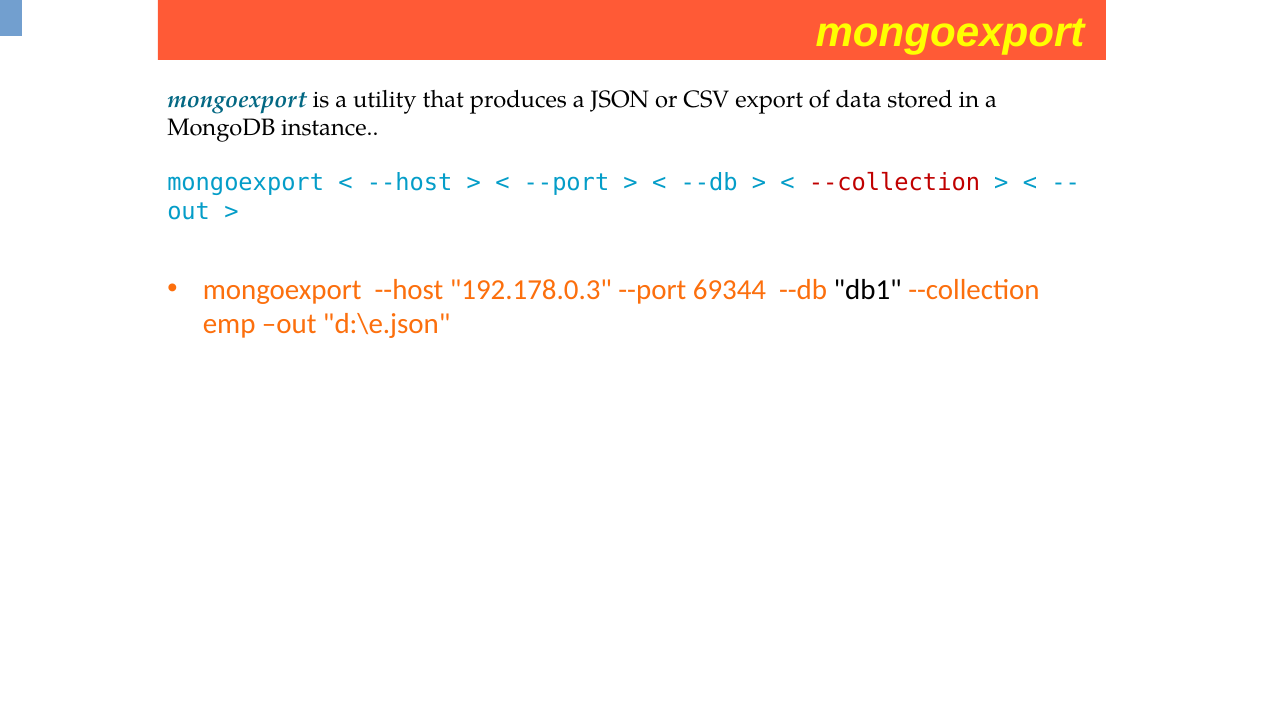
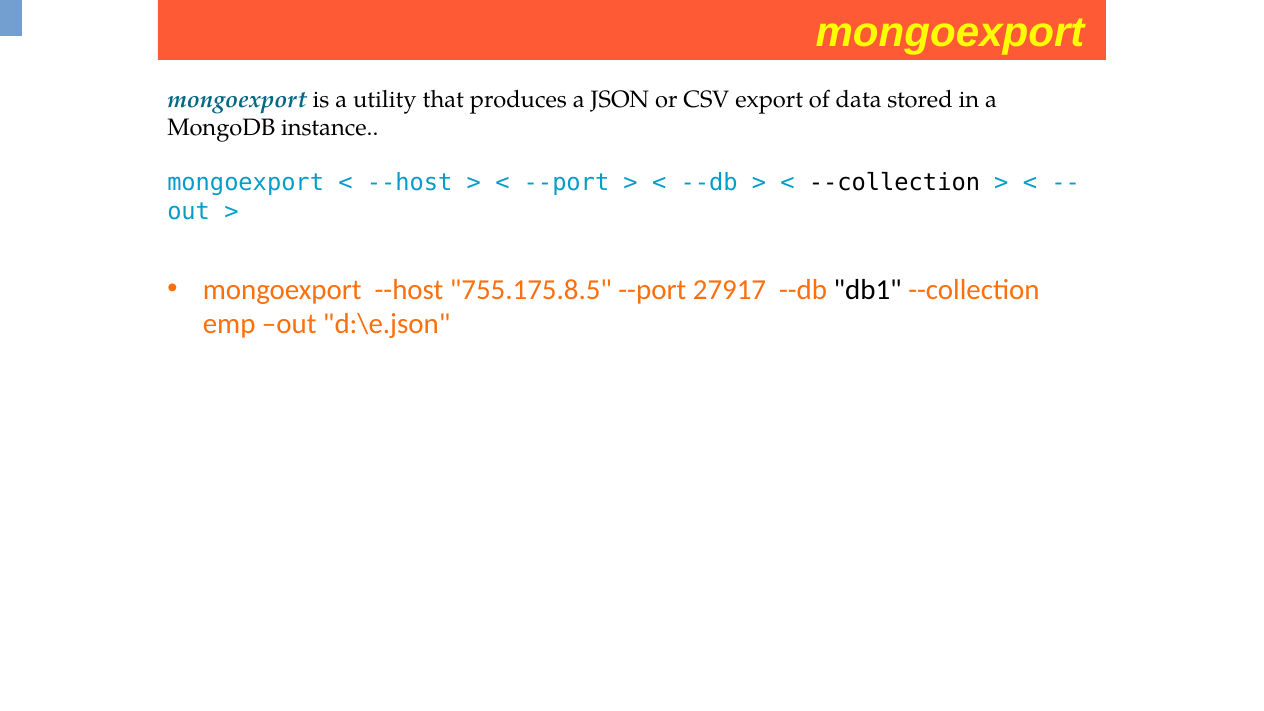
--collection colour: red -> black (894, 183)
192.178.0.3: 192.178.0.3 -> 755.175.8.5 (531, 290)
69344: 69344 -> 27917 (730, 290)
